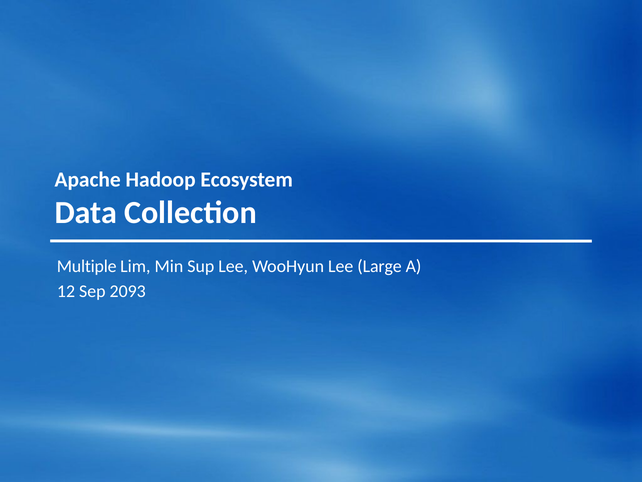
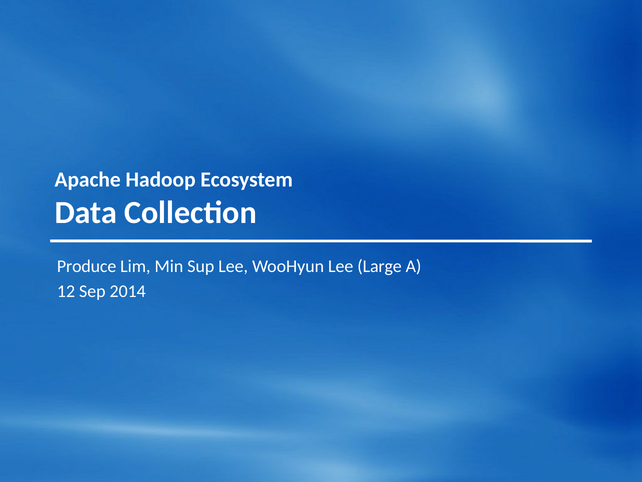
Multiple: Multiple -> Produce (87, 266)
2093: 2093 -> 2014 (128, 291)
